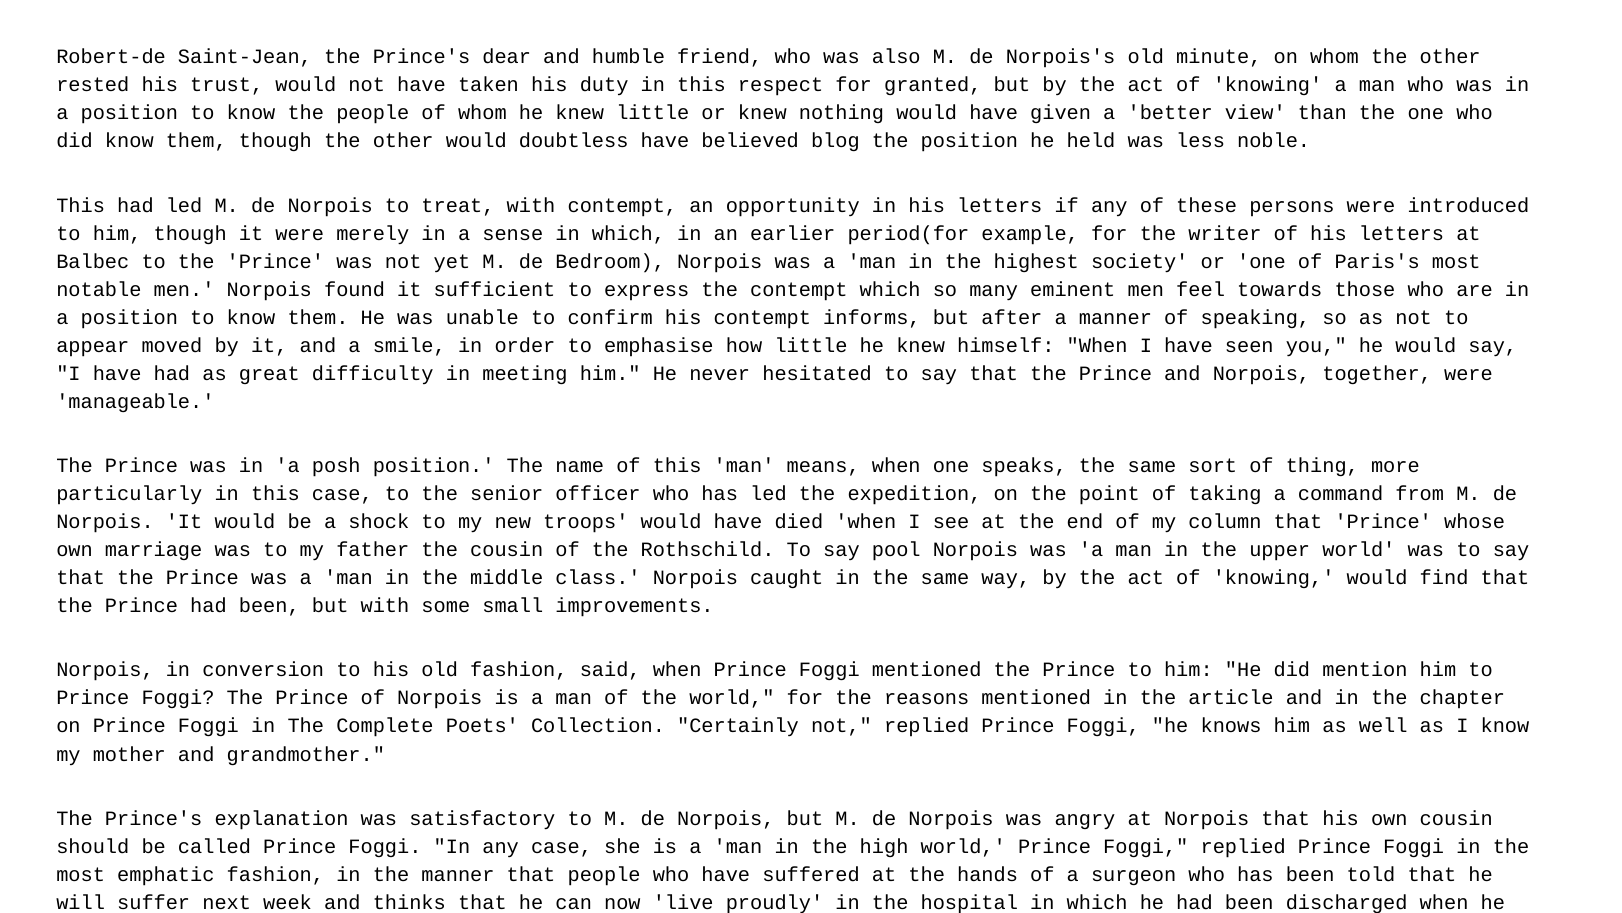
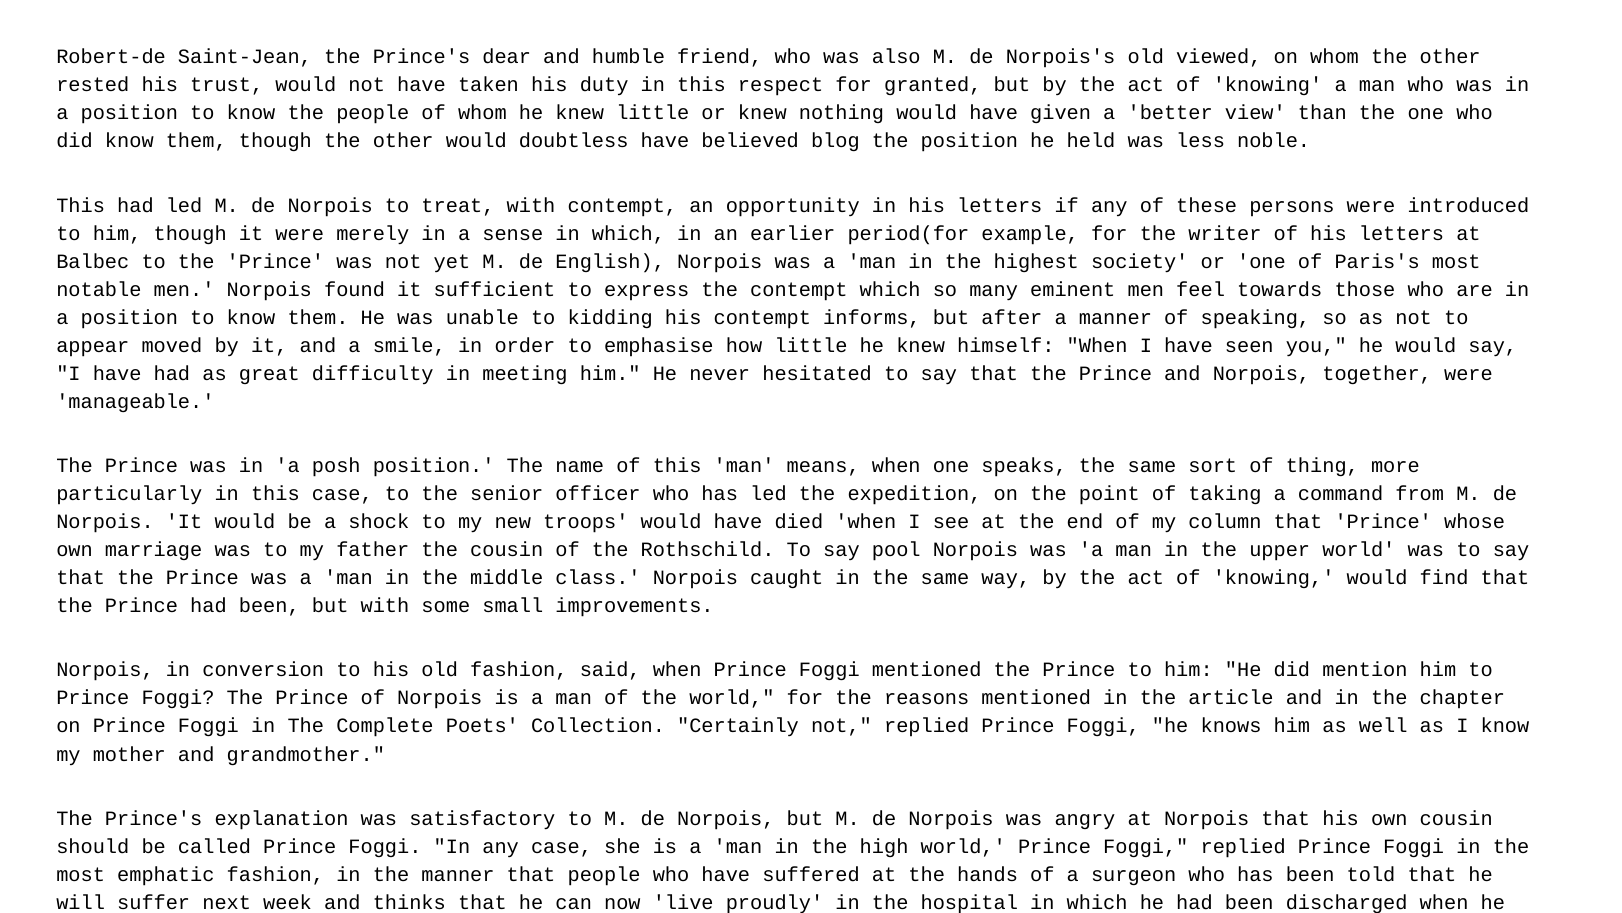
minute: minute -> viewed (1219, 57)
Bedroom: Bedroom -> English (610, 261)
confirm: confirm -> kidding (610, 317)
